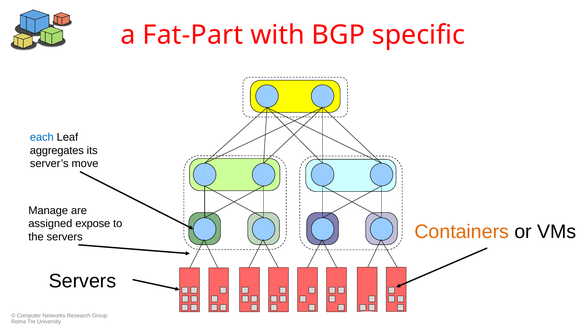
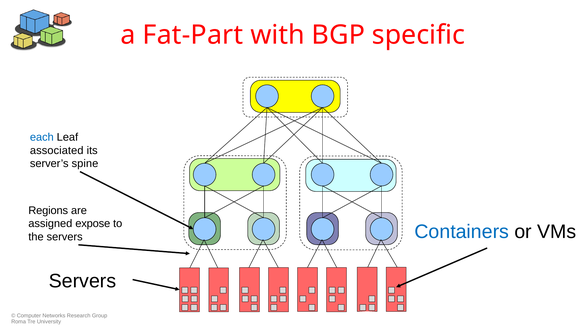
aggregates: aggregates -> associated (57, 150)
move: move -> spine (85, 163)
Manage: Manage -> Regions (48, 210)
Containers colour: orange -> blue (462, 231)
